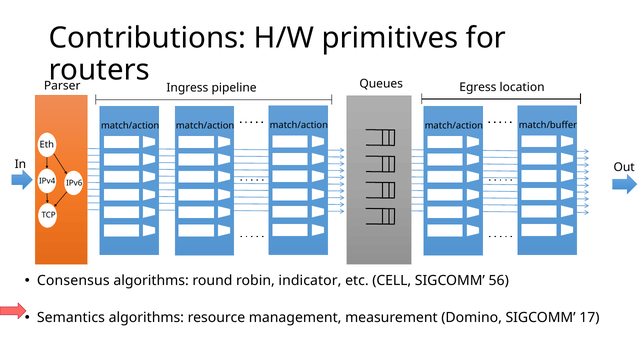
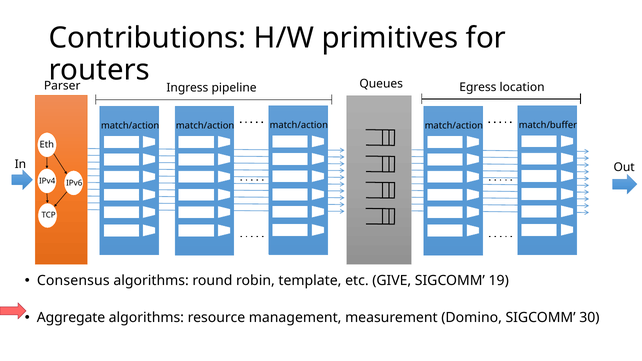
indicator: indicator -> template (310, 281)
CELL: CELL -> GIVE (392, 281)
56: 56 -> 19 (499, 281)
Semantics: Semantics -> Aggregate (71, 318)
17: 17 -> 30 (589, 318)
